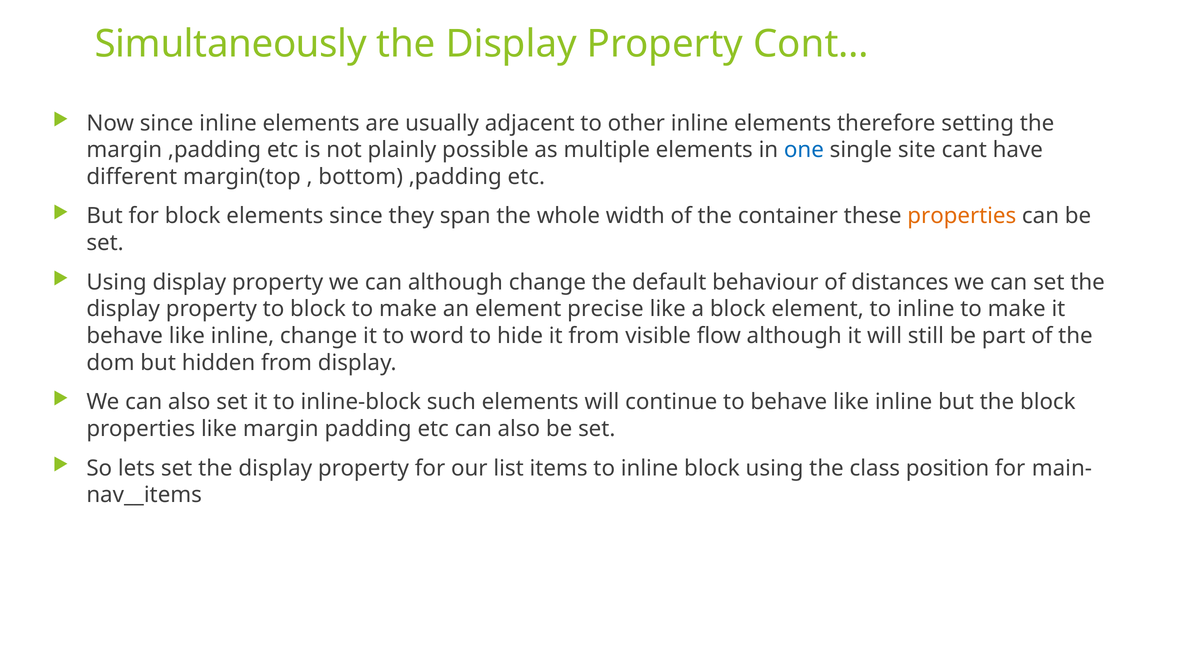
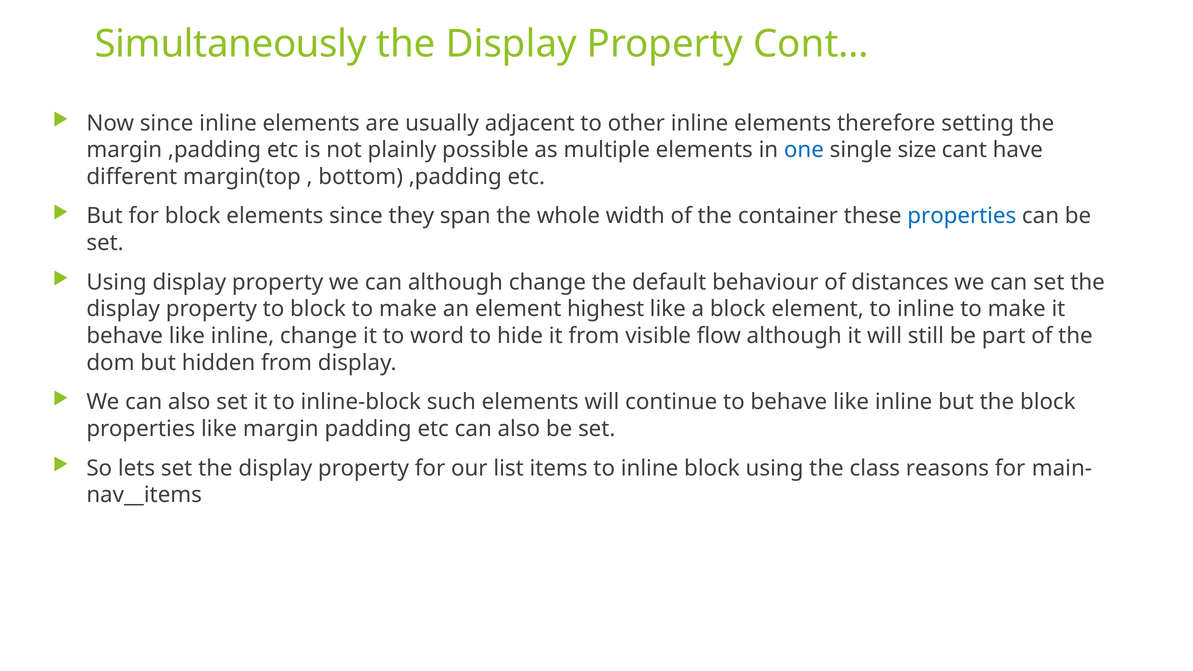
site: site -> size (917, 150)
properties colour: orange -> blue (962, 216)
precise: precise -> highest (606, 309)
position: position -> reasons (947, 468)
